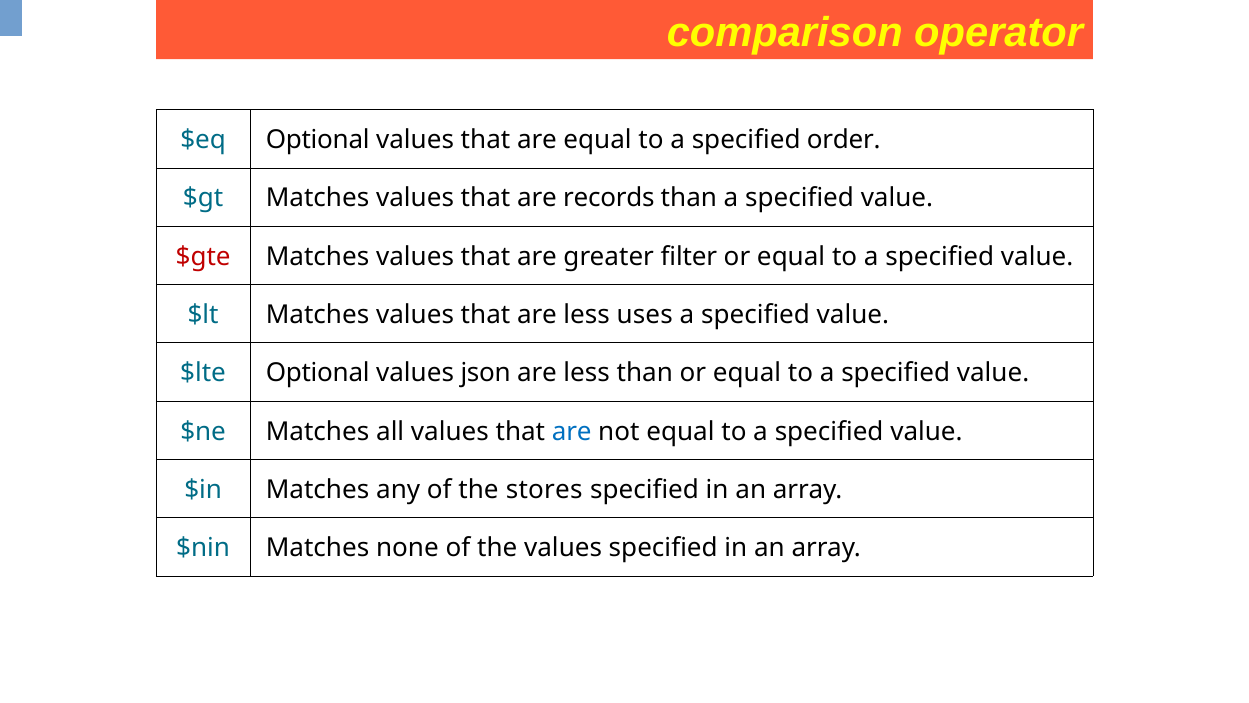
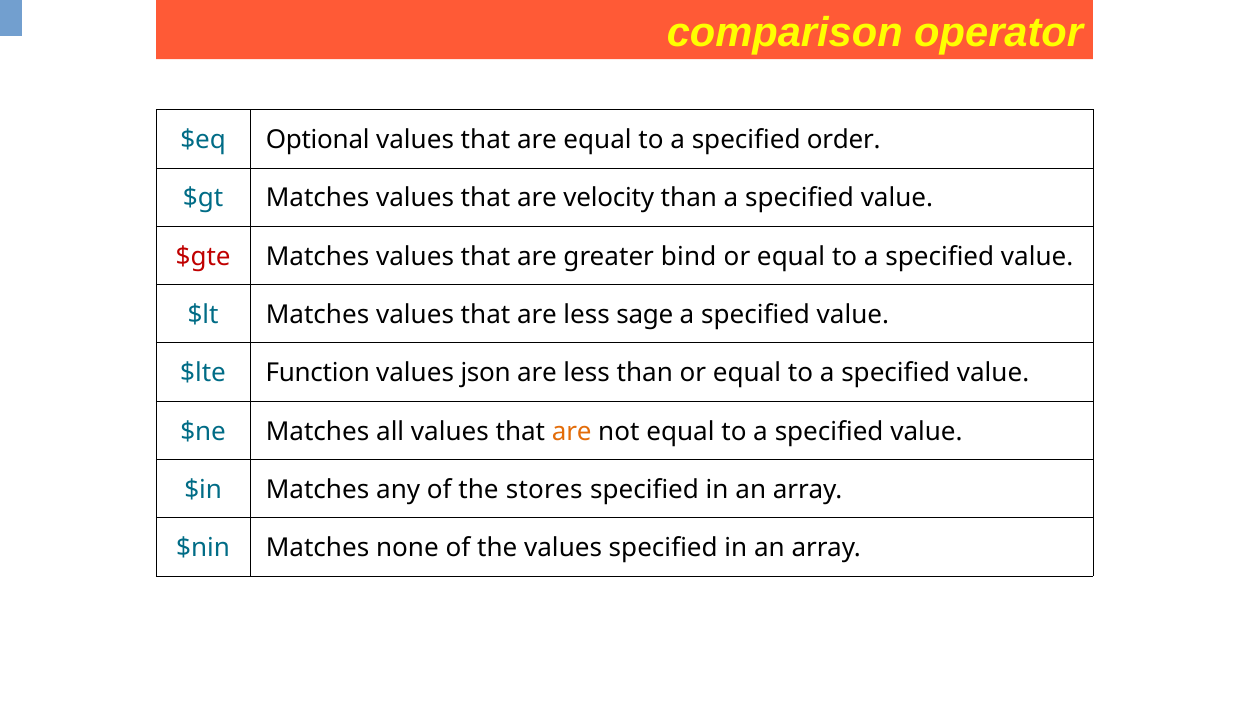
records: records -> velocity (609, 198)
filter: filter -> bind (689, 256)
uses: uses -> sage (645, 315)
$lte Optional: Optional -> Function (318, 373)
are colour: blue -> orange (572, 431)
